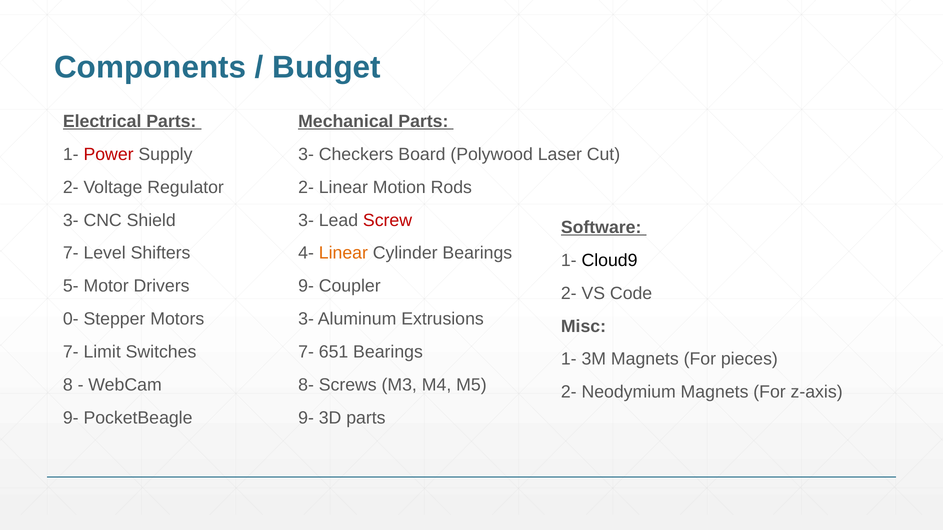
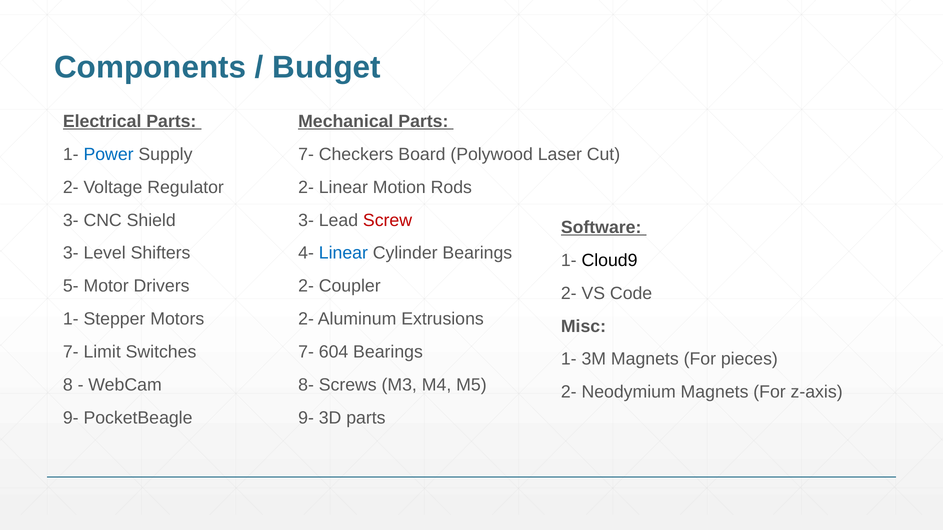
Power colour: red -> blue (109, 154)
3-: 3- -> 7- (306, 154)
7-: 7- -> 3- (71, 253)
Linear colour: orange -> blue (343, 253)
9-: 9- -> 2- (306, 286)
0-: 0- -> 1- (71, 319)
3-: 3- -> 2- (306, 319)
651: 651 -> 604 (334, 352)
